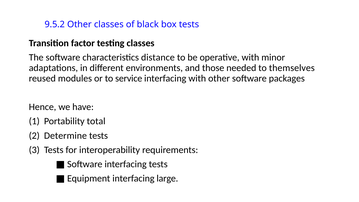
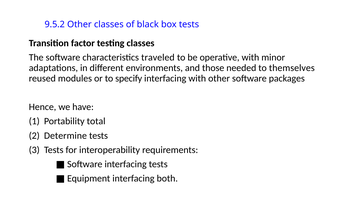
distance: distance -> traveled (158, 57)
service: service -> specify (129, 78)
large: large -> both (167, 178)
